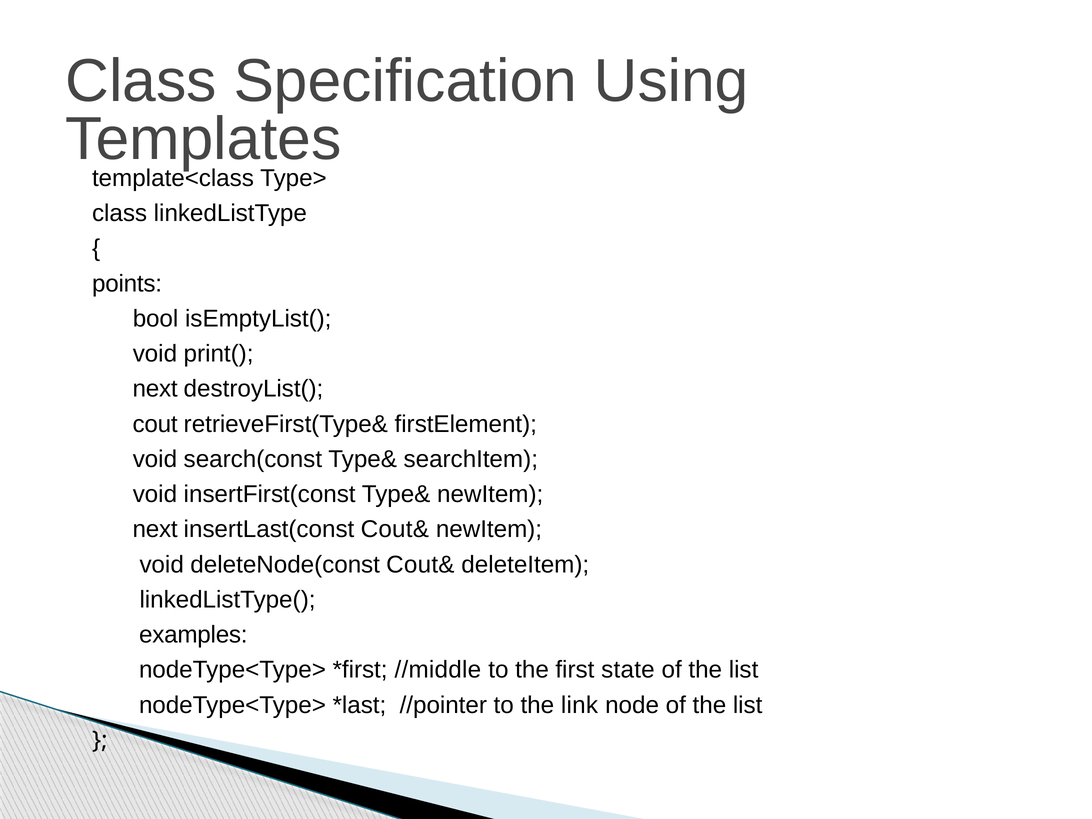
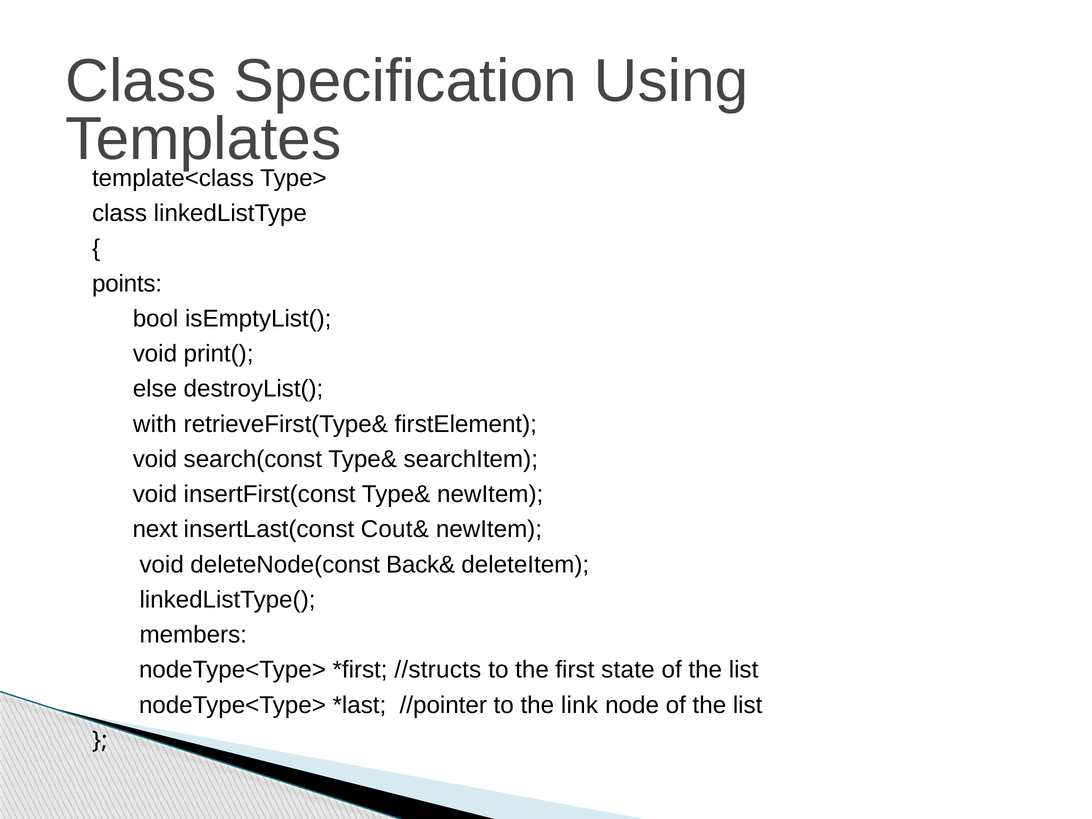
next: next -> else (155, 389)
cout: cout -> with (155, 424)
deleteNode(const Cout&: Cout& -> Back& (421, 565)
examples: examples -> members (193, 635)
//middle: //middle -> //structs (438, 670)
